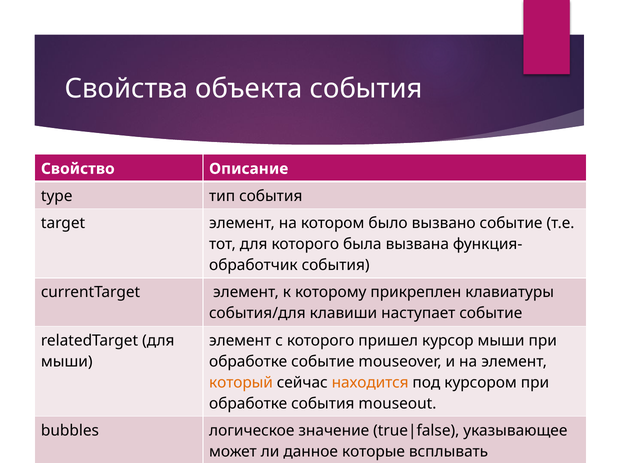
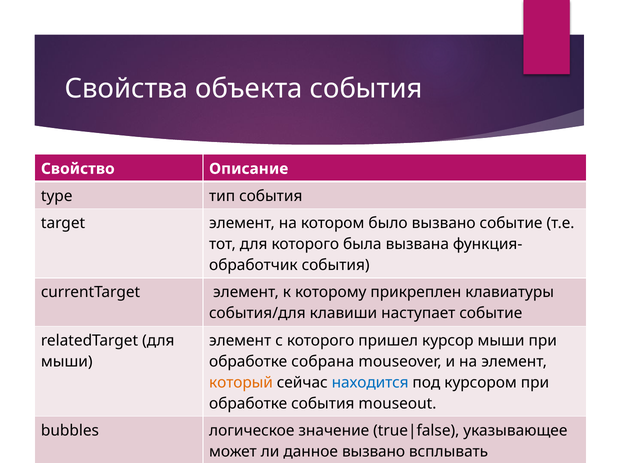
обработке событие: событие -> собрана (323, 362)
находится colour: orange -> blue (370, 383)
данное которые: которые -> вызвано (374, 452)
